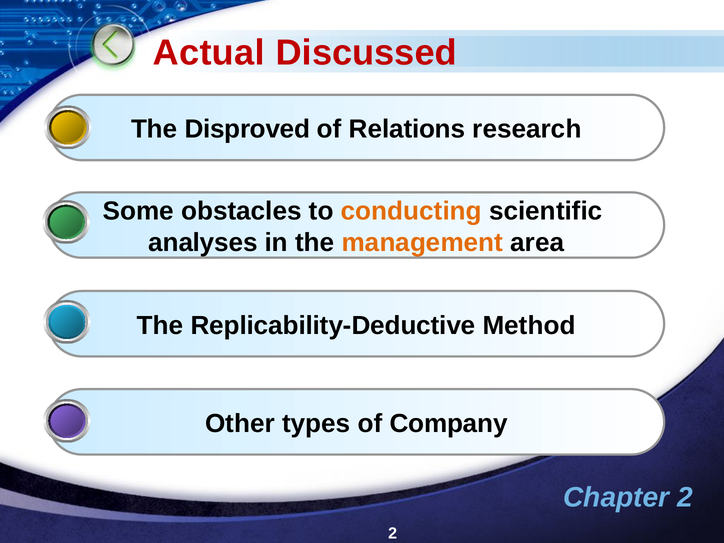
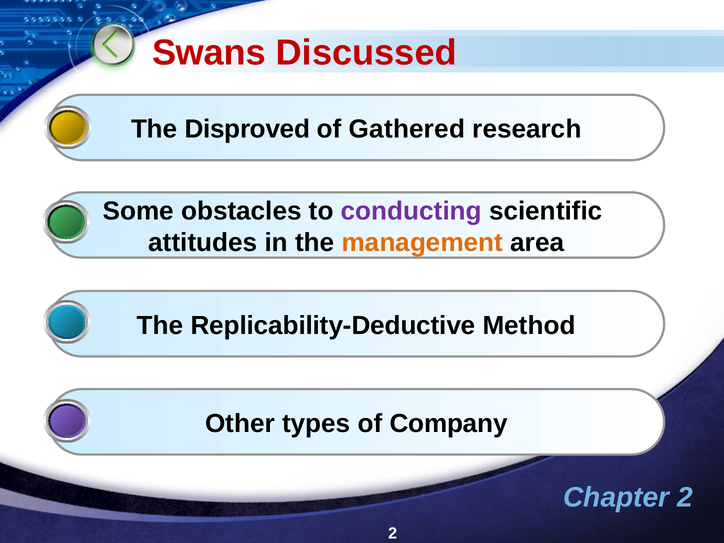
Actual: Actual -> Swans (209, 53)
Relations: Relations -> Gathered (407, 129)
conducting colour: orange -> purple (411, 211)
analyses: analyses -> attitudes (203, 243)
